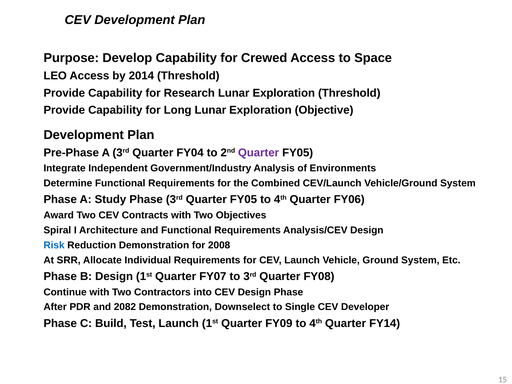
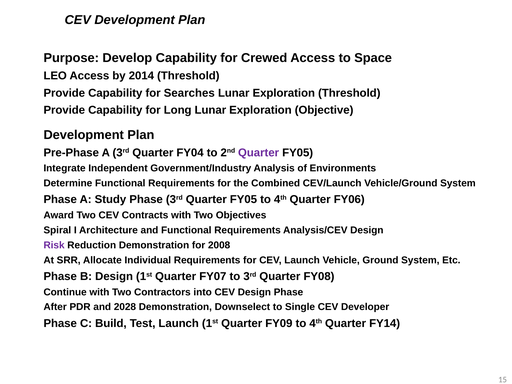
Research: Research -> Searches (189, 93)
Risk colour: blue -> purple (54, 245)
2082: 2082 -> 2028 (125, 307)
